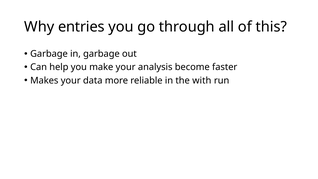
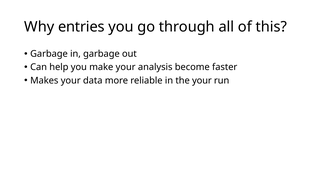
the with: with -> your (202, 80)
